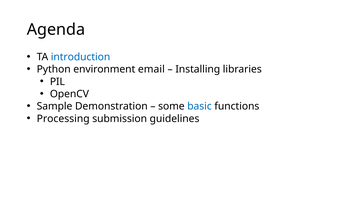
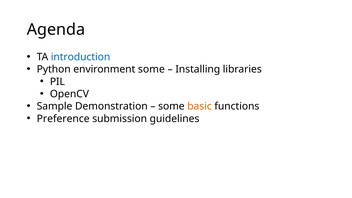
environment email: email -> some (151, 69)
basic colour: blue -> orange (200, 106)
Processing: Processing -> Preference (63, 119)
